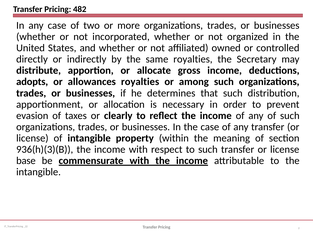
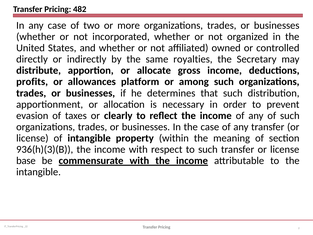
adopts: adopts -> profits (32, 82)
allowances royalties: royalties -> platform (140, 82)
